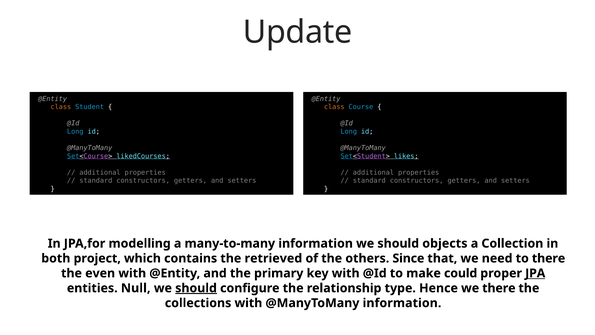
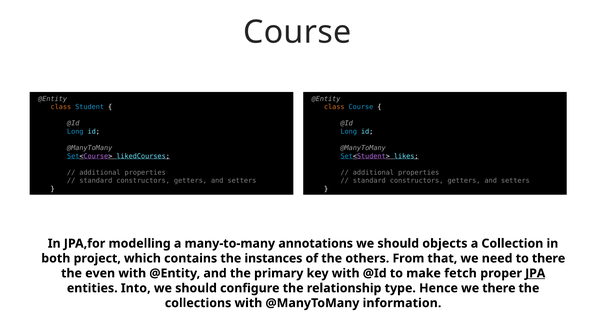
Update: Update -> Course (297, 32)
many-to-many information: information -> annotations (316, 243)
retrieved: retrieved -> instances (273, 258)
Since: Since -> From (408, 258)
could: could -> fetch (461, 273)
Null: Null -> Into (136, 288)
should underline: present -> none (196, 288)
